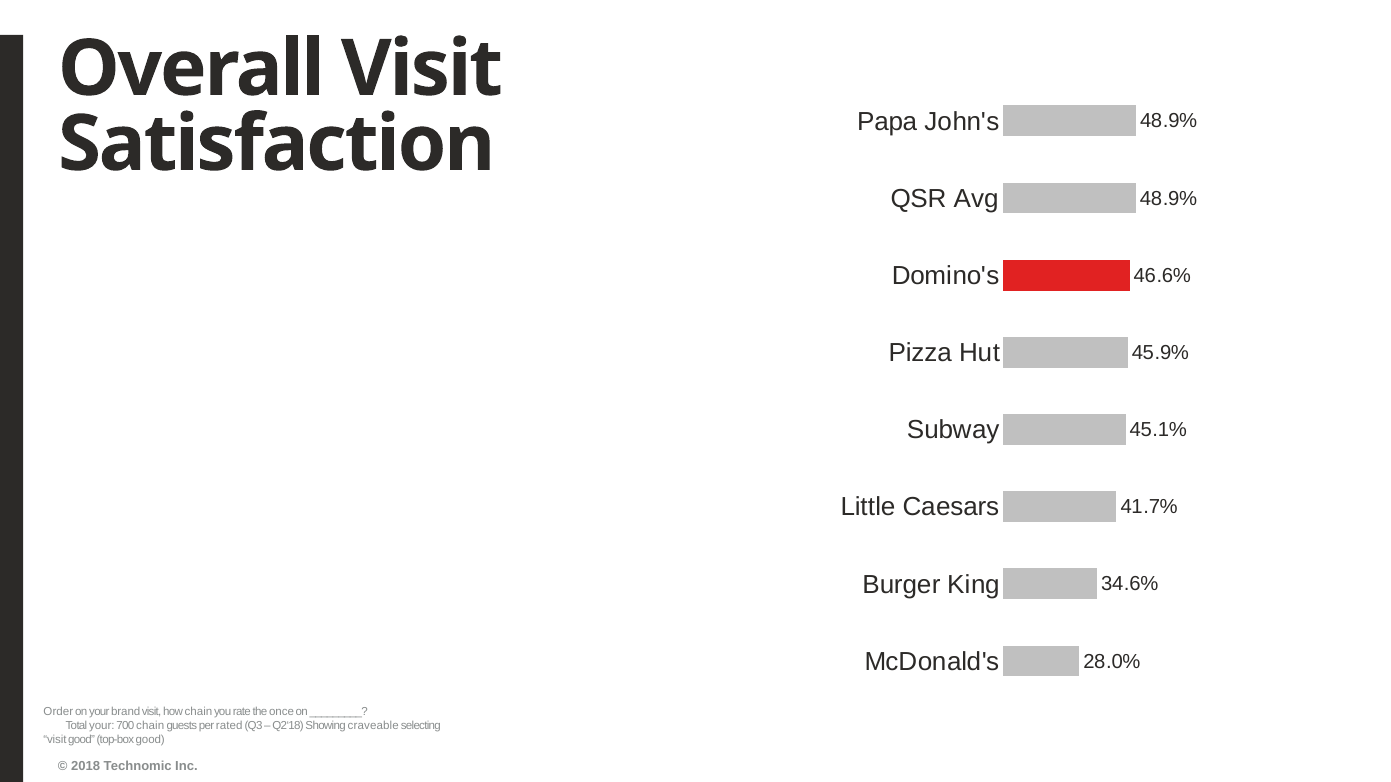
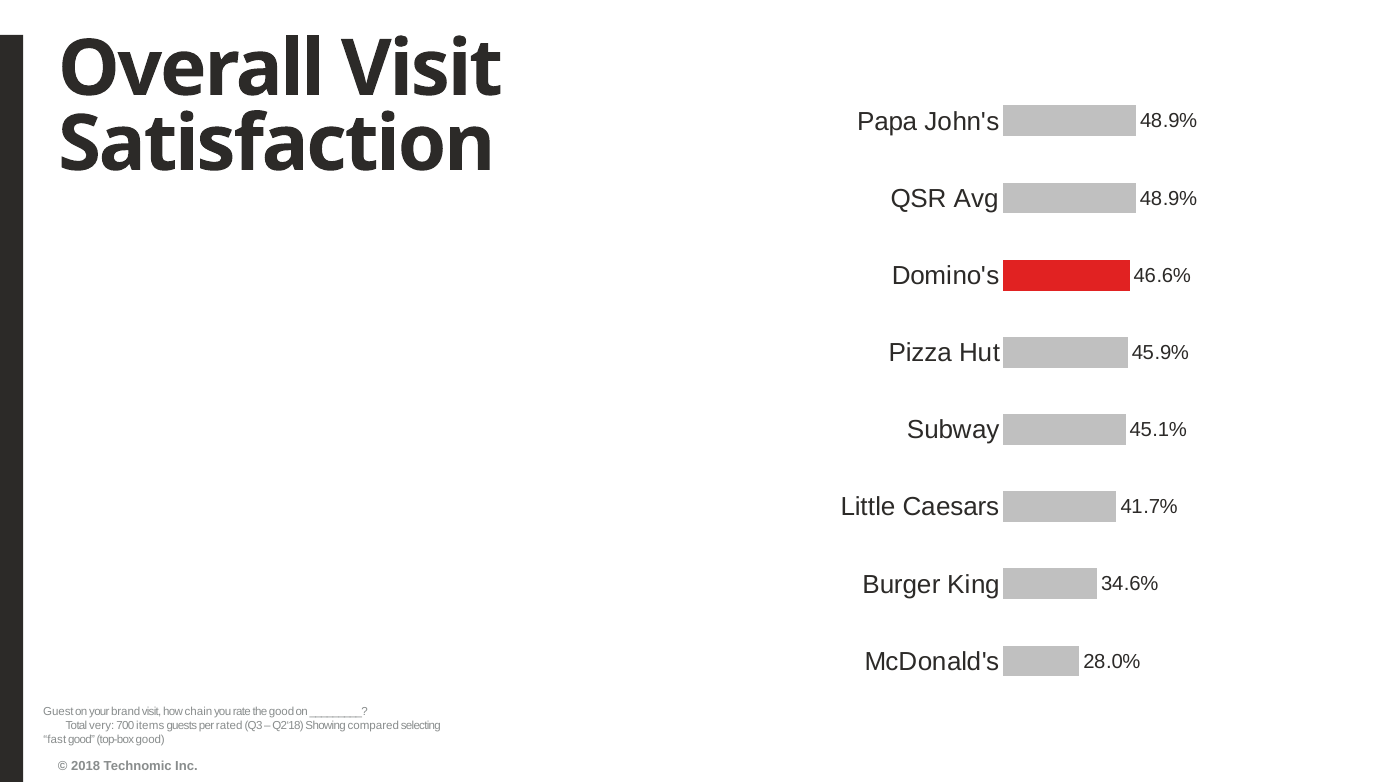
Order: Order -> Guest (58, 712)
the once: once -> good (282, 712)
Total your: your -> very (102, 726)
700 chain: chain -> items (150, 726)
craveable: craveable -> compared (373, 726)
visit: visit -> fast (55, 740)
